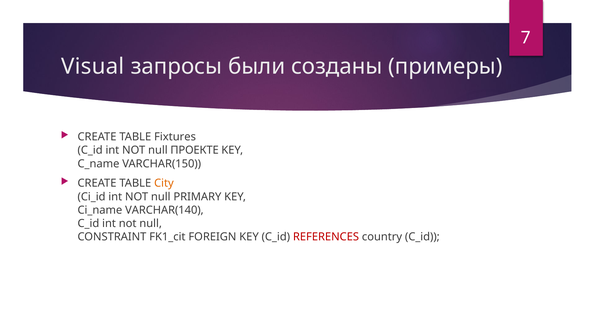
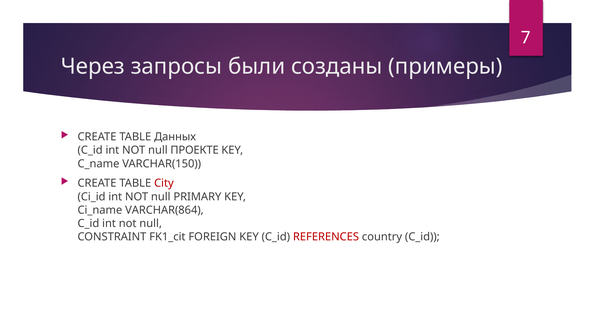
Visual: Visual -> Через (93, 66)
Fixtures: Fixtures -> Данных (175, 137)
City colour: orange -> red (164, 183)
VARCHAR(140: VARCHAR(140 -> VARCHAR(864 (164, 210)
